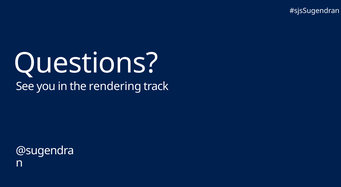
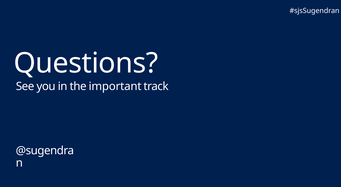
rendering: rendering -> important (115, 86)
